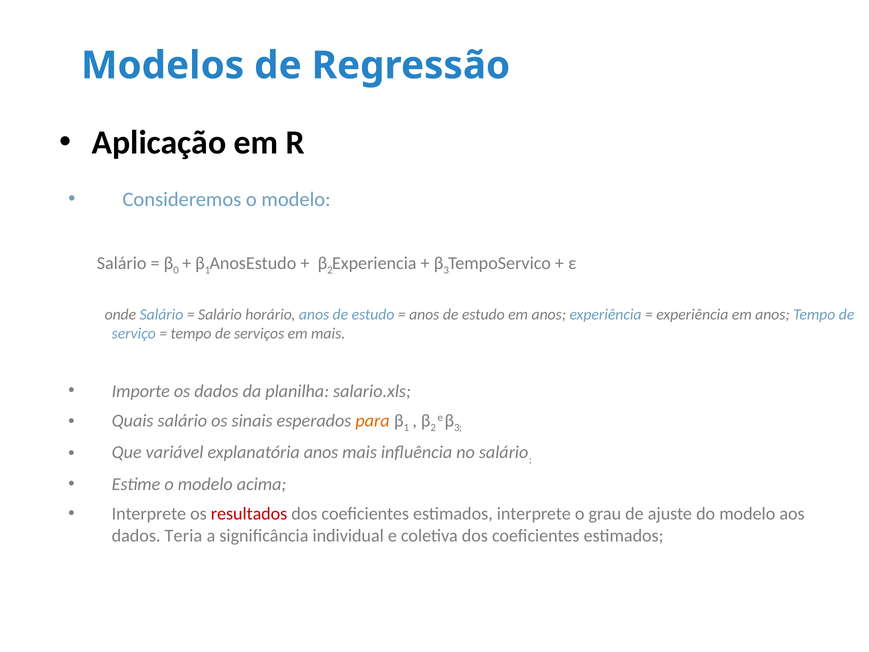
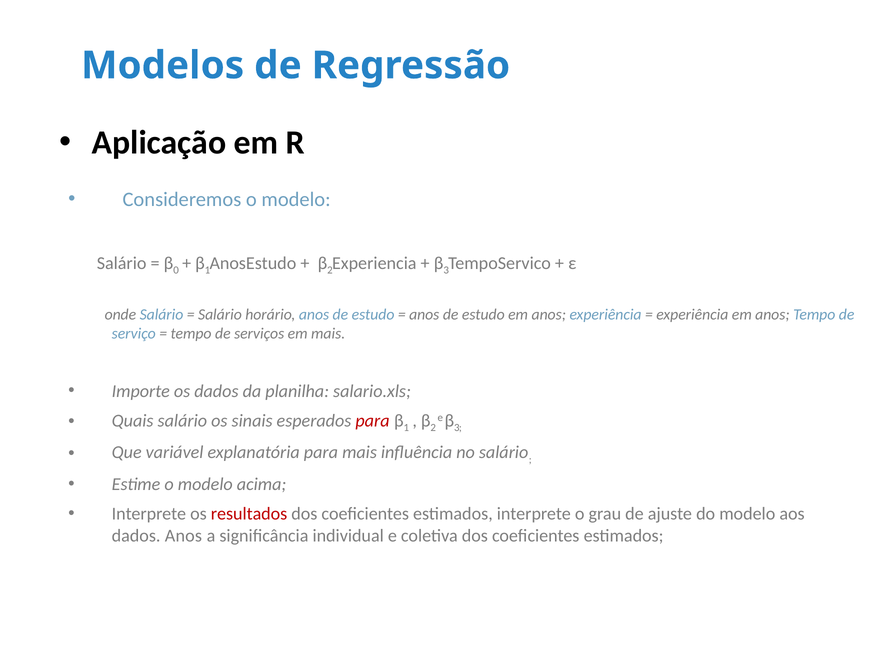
para colour: orange -> red (372, 420)
explanatória anos: anos -> para (321, 452)
dados Teria: Teria -> Anos (183, 535)
